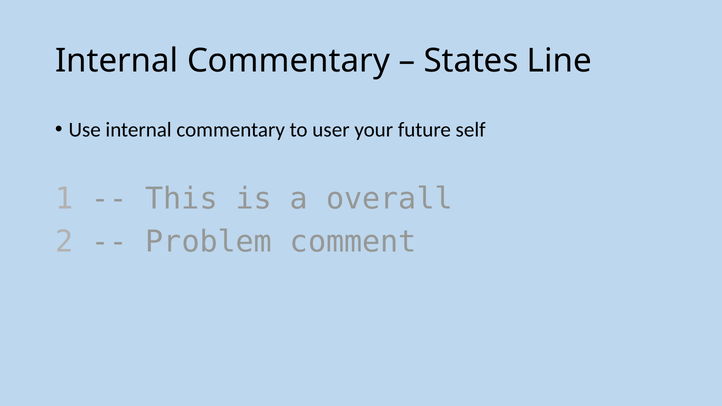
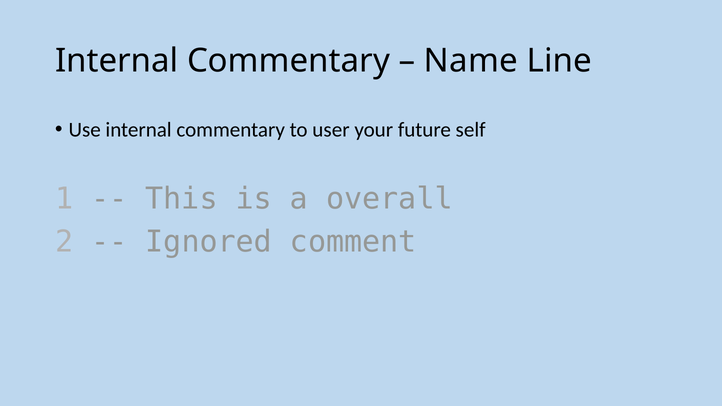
States: States -> Name (471, 61)
Problem: Problem -> Ignored (209, 242)
